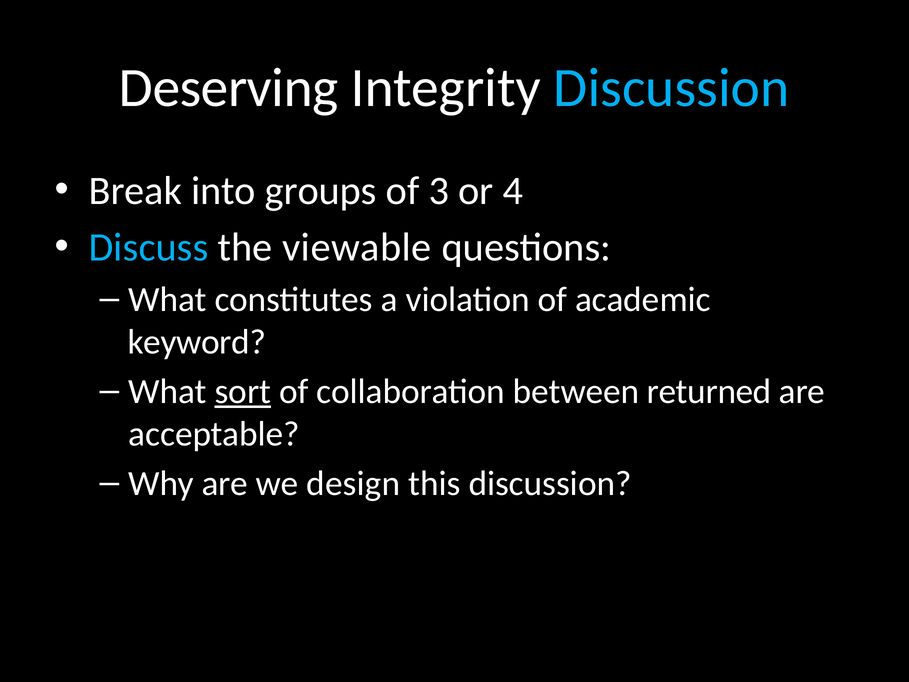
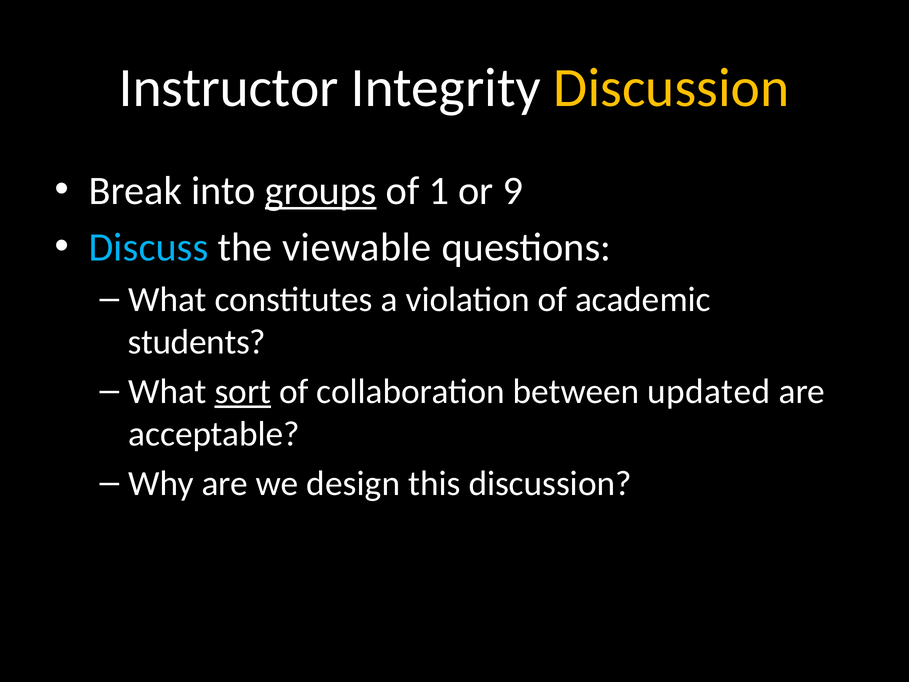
Deserving: Deserving -> Instructor (229, 88)
Discussion colour: light blue -> yellow (671, 88)
groups underline: none -> present (321, 191)
3: 3 -> 1 (439, 191)
4: 4 -> 9 (513, 191)
keyword: keyword -> students (197, 342)
returned: returned -> updated (709, 391)
